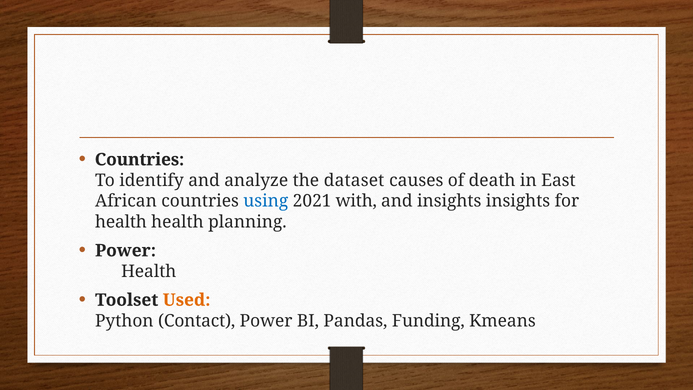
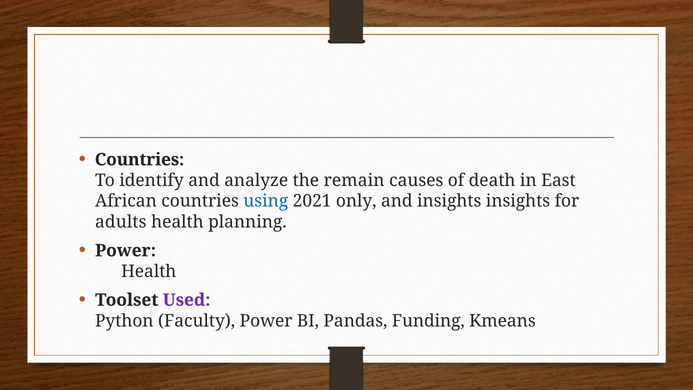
dataset: dataset -> remain (354, 180)
with: with -> only (356, 201)
health: health -> adults (121, 222)
Used colour: orange -> purple (187, 300)
Contact: Contact -> Faculty (197, 321)
